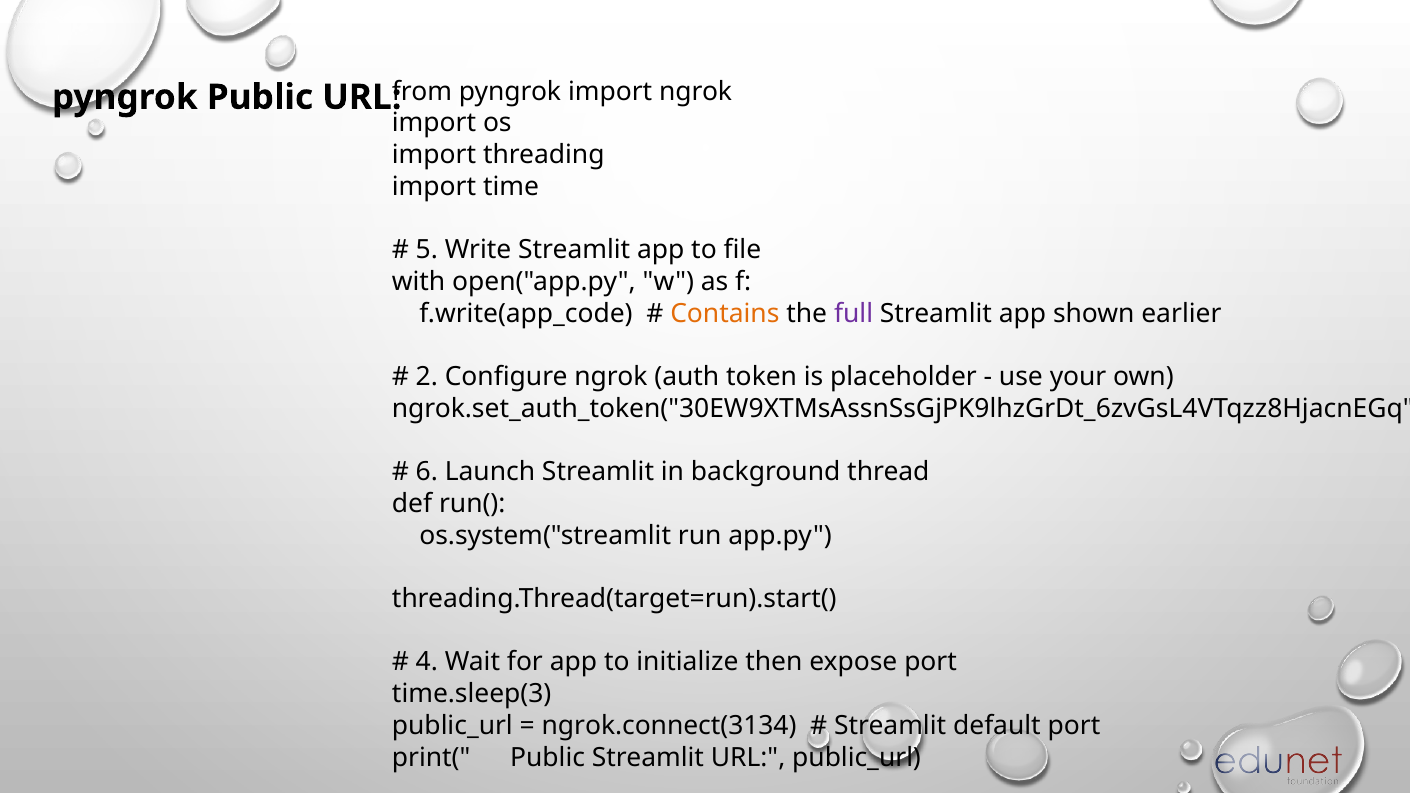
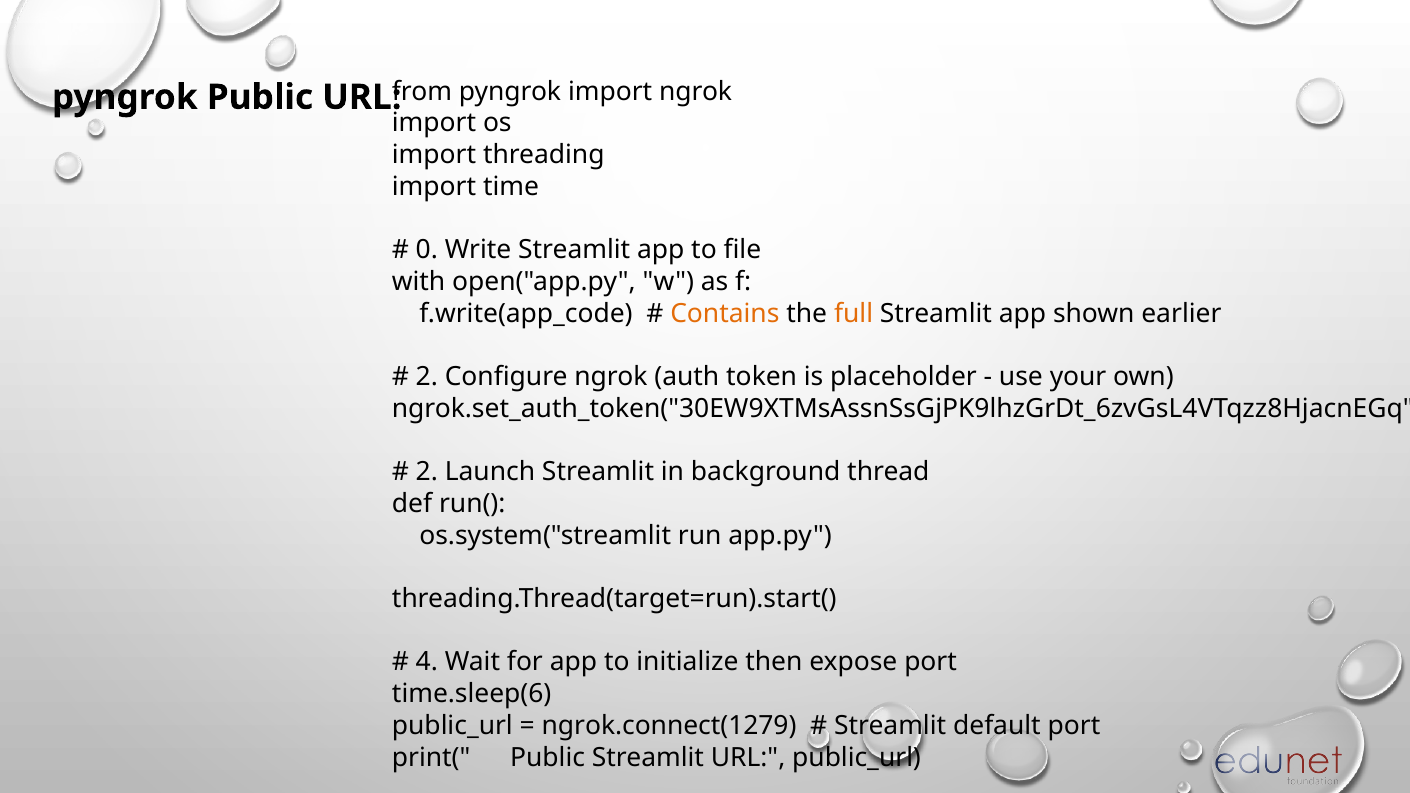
5: 5 -> 0 (427, 250)
full colour: purple -> orange (854, 313)
6: 6 -> 2 (427, 472)
time.sleep(3: time.sleep(3 -> time.sleep(6 (472, 694)
ngrok.connect(3134: ngrok.connect(3134 -> ngrok.connect(1279 (669, 726)
